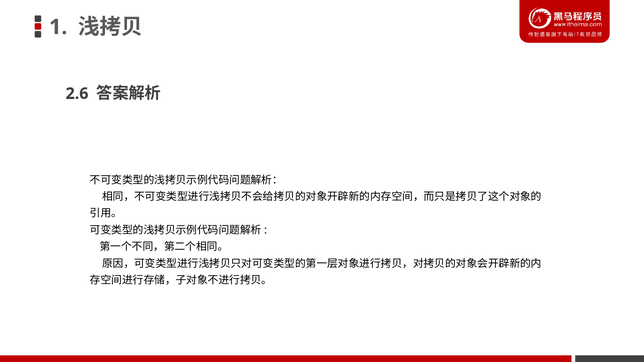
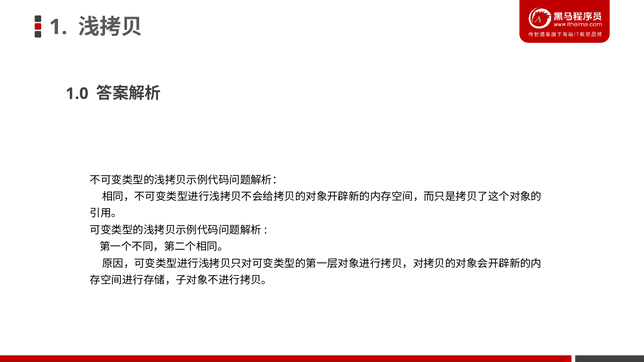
2.6: 2.6 -> 1.0 (77, 94)
